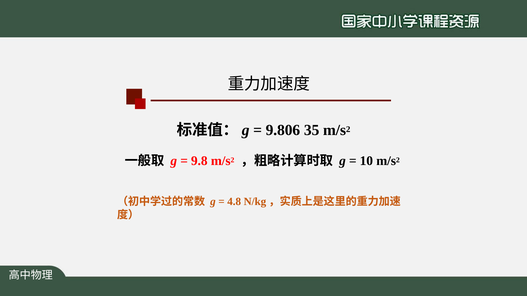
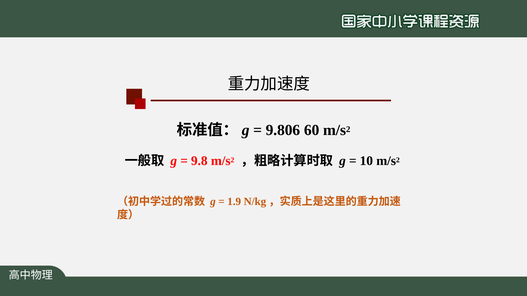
35: 35 -> 60 (312, 130)
4.8: 4.8 -> 1.9 (234, 202)
